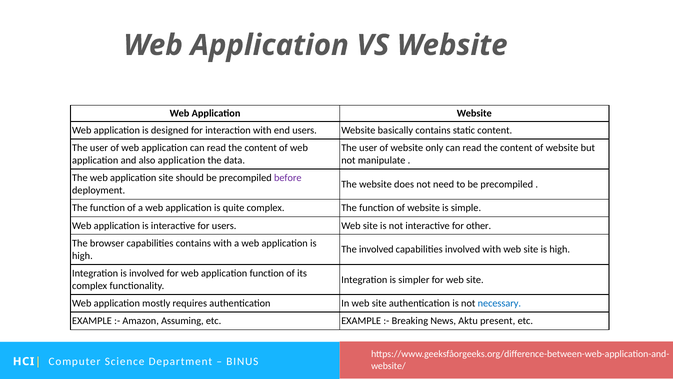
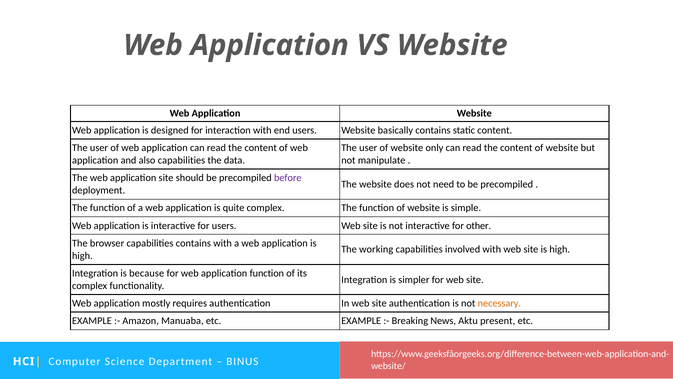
also application: application -> capabilities (182, 160)
The involved: involved -> working (376, 249)
is involved: involved -> because (147, 273)
necessary colour: blue -> orange (499, 303)
Assuming: Assuming -> Manuaba (182, 321)
